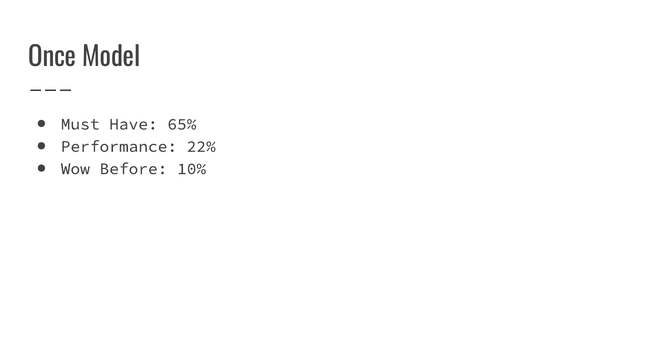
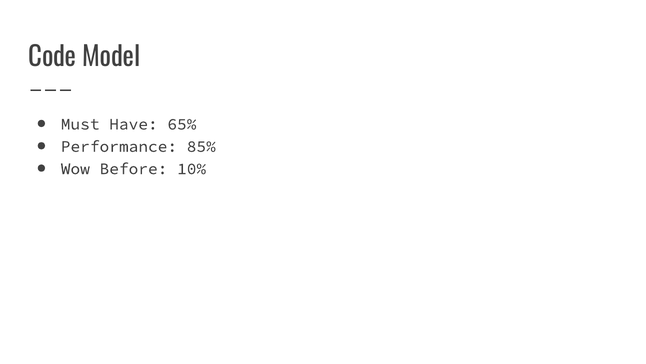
Once: Once -> Code (52, 57)
22%: 22% -> 85% (201, 146)
